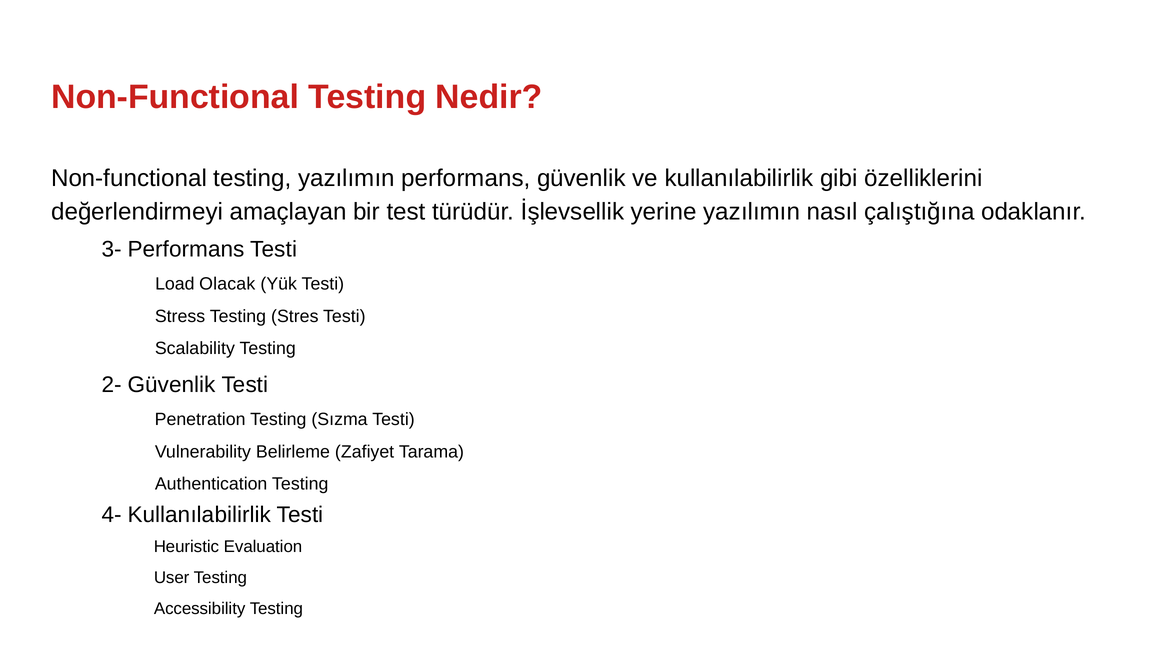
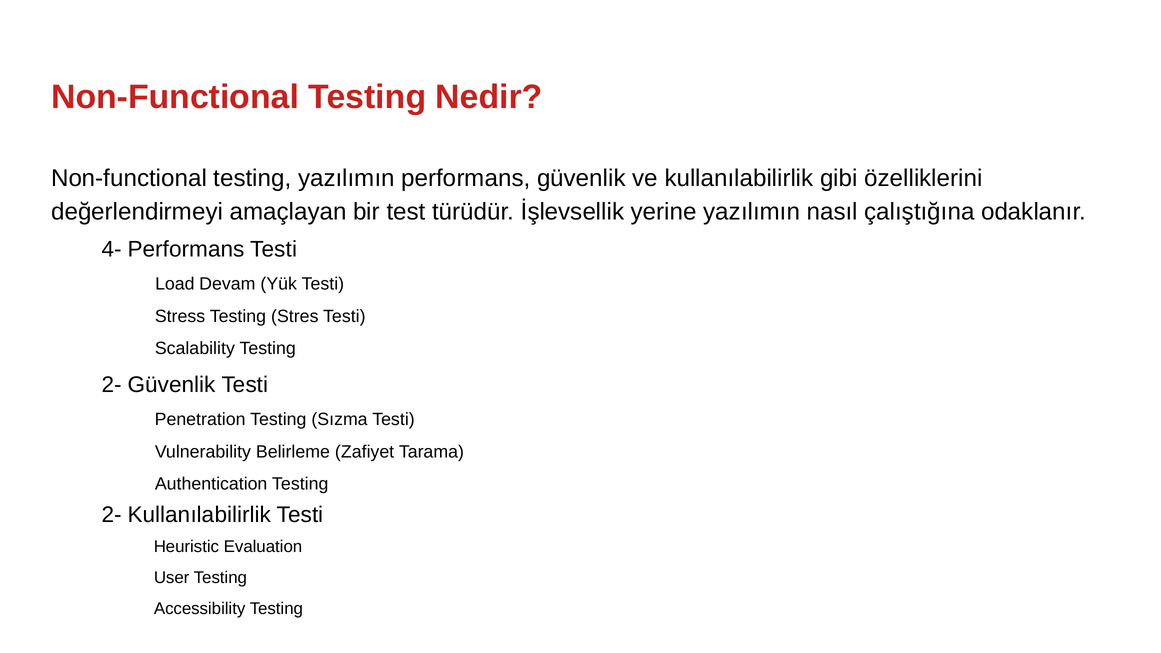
3-: 3- -> 4- (112, 249)
Olacak: Olacak -> Devam (227, 284)
4-: 4- -> 2- (112, 515)
